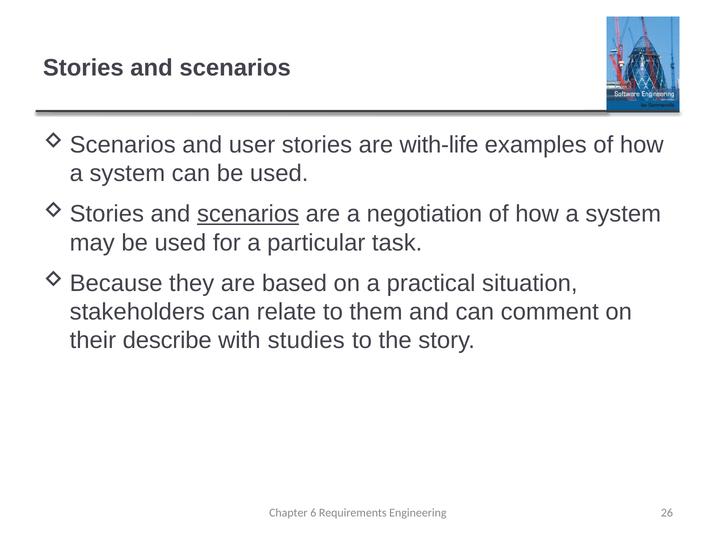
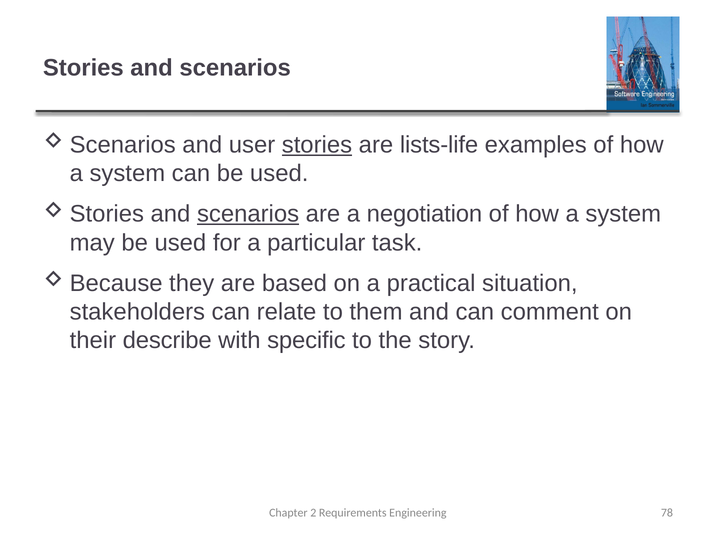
stories underline: none -> present (317, 145)
with-life: with-life -> lists-life (439, 145)
studies: studies -> specific (306, 341)
6: 6 -> 2 (313, 513)
26: 26 -> 78 (667, 513)
